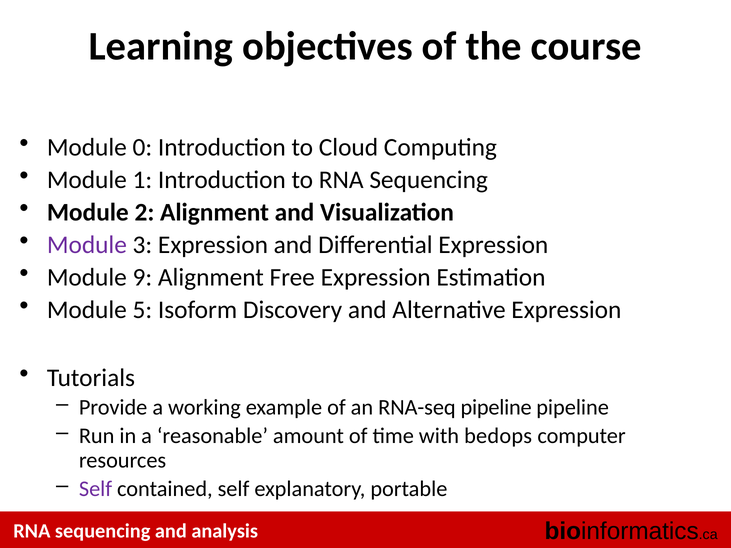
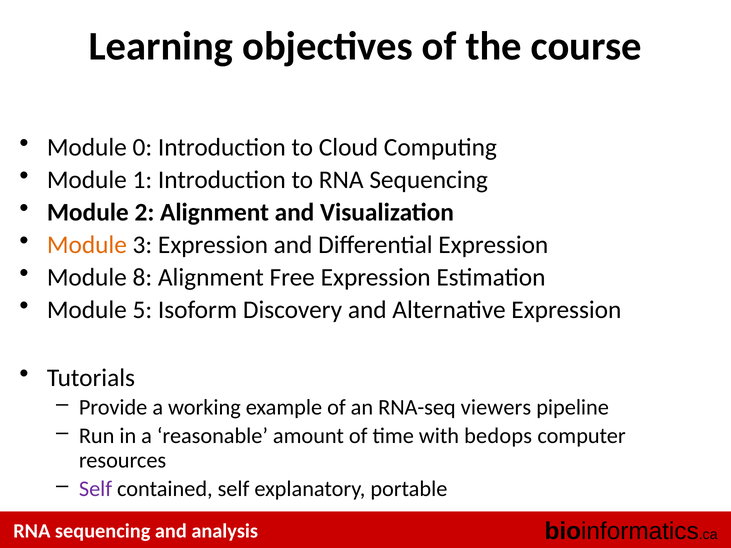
Module colour: purple -> orange (87, 245)
9: 9 -> 8 (142, 277)
RNA-seq pipeline: pipeline -> viewers (496, 408)
